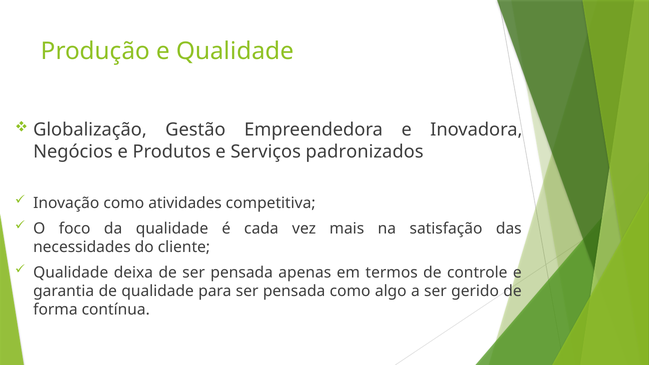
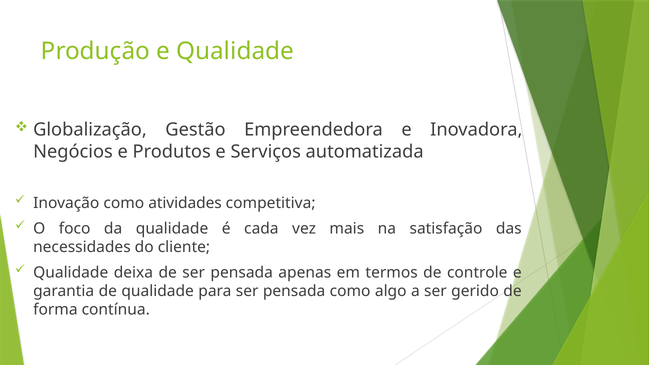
padronizados: padronizados -> automatizada (365, 152)
